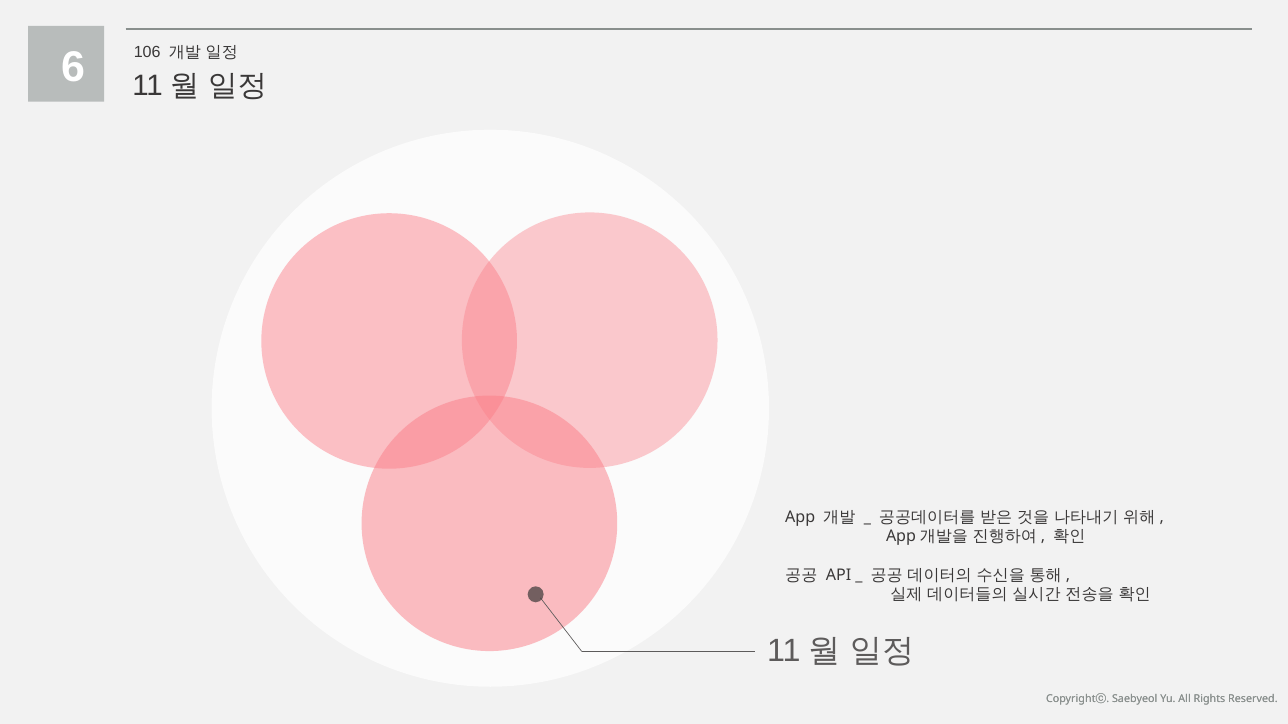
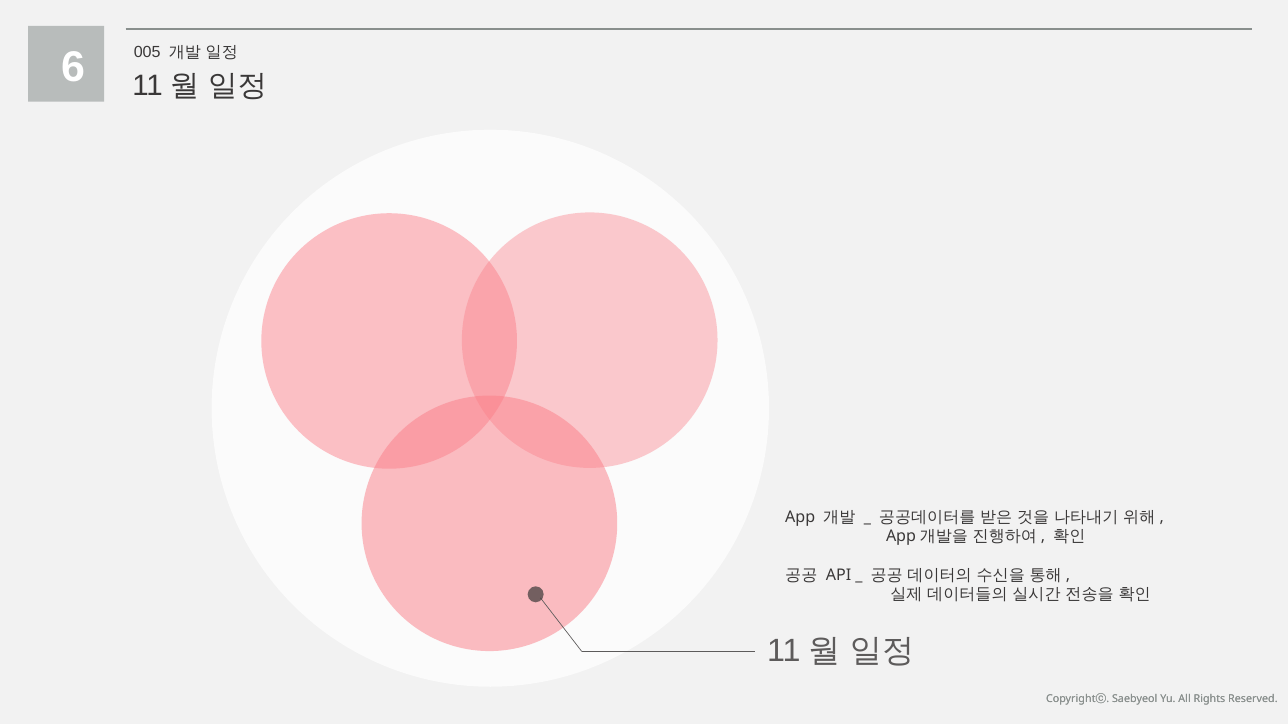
106: 106 -> 005 (147, 53)
